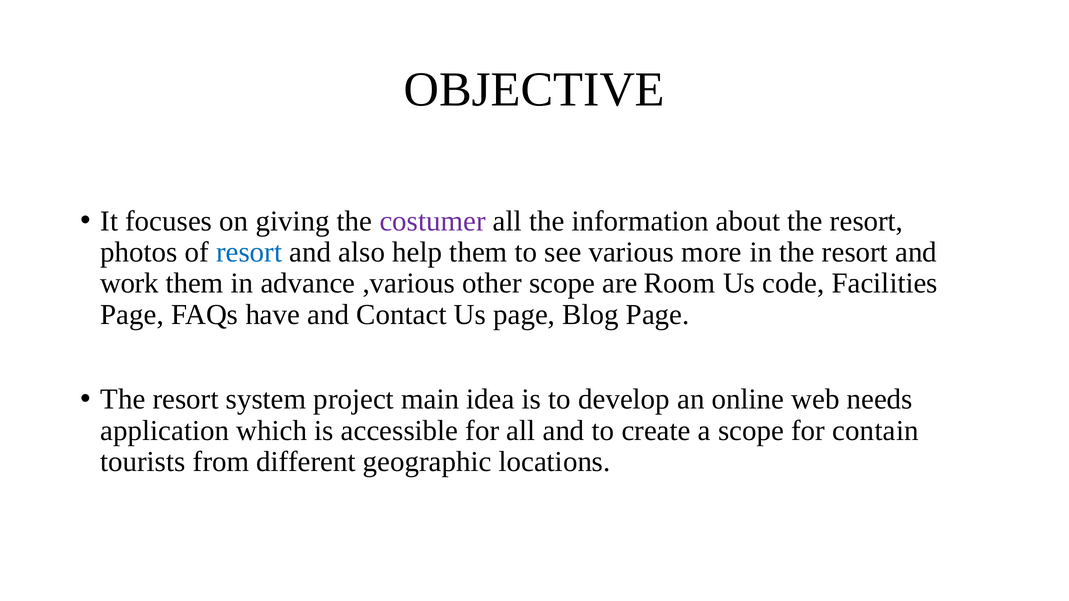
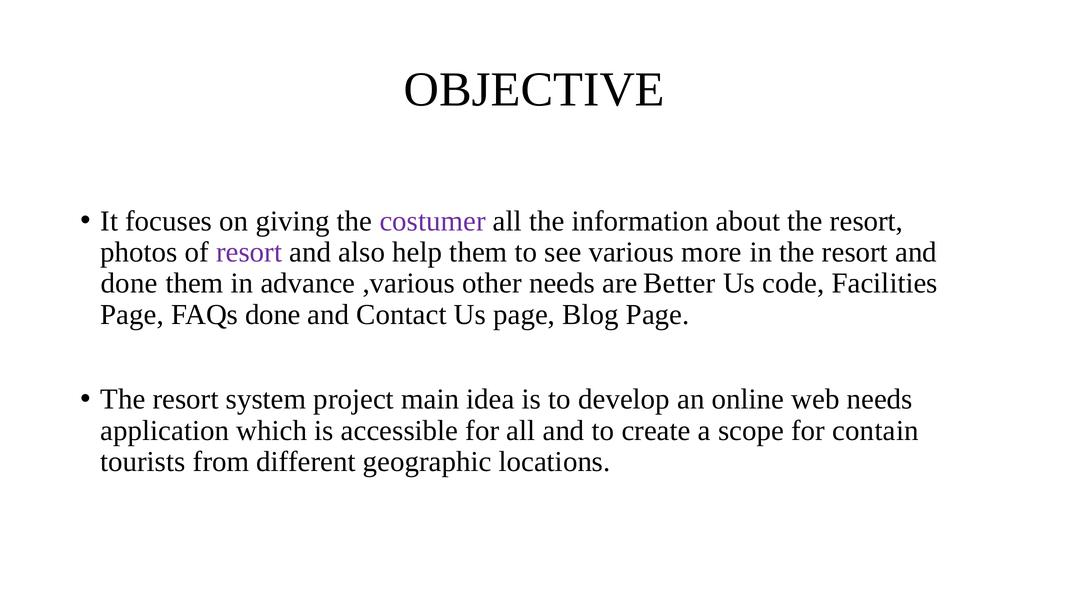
resort colour: blue -> purple (249, 252)
work: work -> done (129, 284)
other scope: scope -> needs (562, 284)
Room: Room -> Better (679, 284)
FAQs have: have -> done (273, 315)
